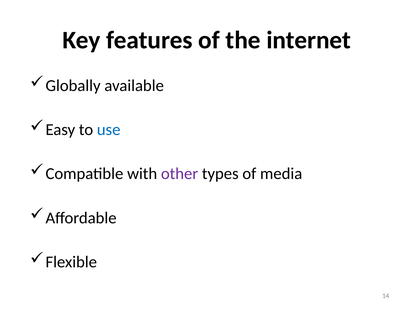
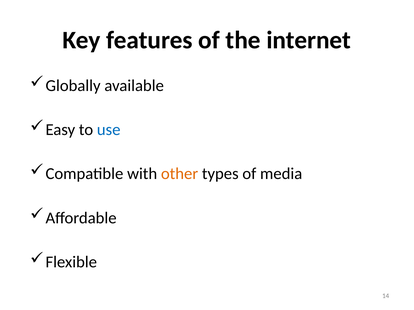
other colour: purple -> orange (180, 174)
